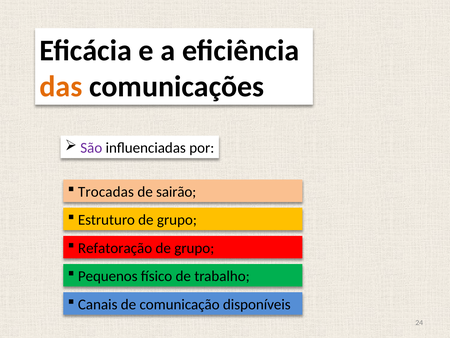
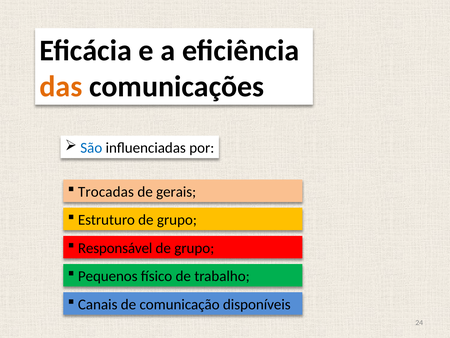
São colour: purple -> blue (91, 148)
sairão: sairão -> gerais (176, 192)
Refatoração: Refatoração -> Responsável (115, 248)
